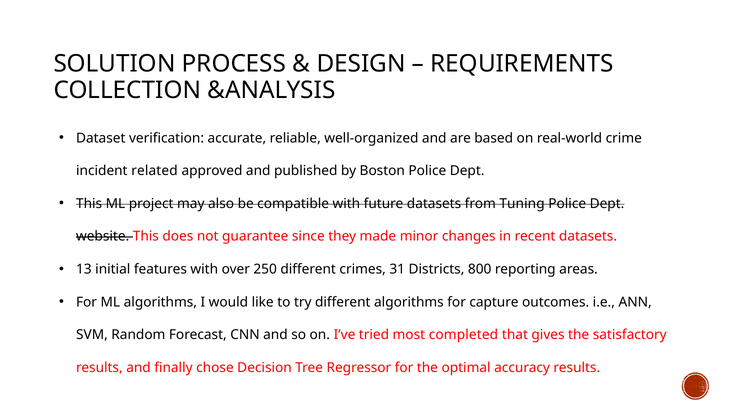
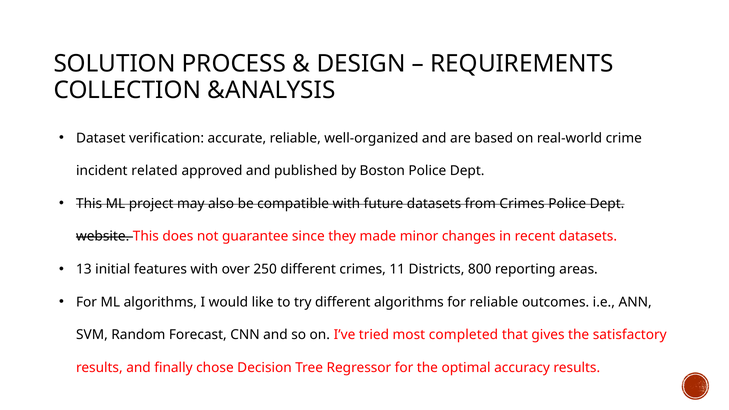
from Tuning: Tuning -> Crimes (522, 204)
31: 31 -> 11 (397, 269)
for capture: capture -> reliable (494, 302)
